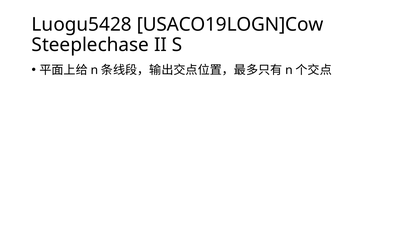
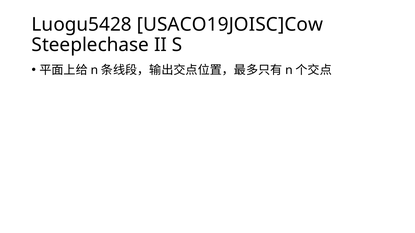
USACO19LOGN]Cow: USACO19LOGN]Cow -> USACO19JOISC]Cow (230, 25)
